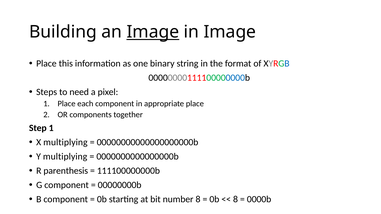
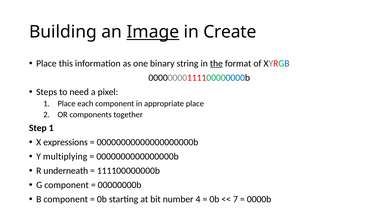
in Image: Image -> Create (230, 32)
the underline: none -> present (216, 64)
X multiplying: multiplying -> expressions (66, 143)
parenthesis: parenthesis -> underneath (66, 171)
number 8: 8 -> 4 (198, 200)
8: 8 -> 7 (235, 200)
